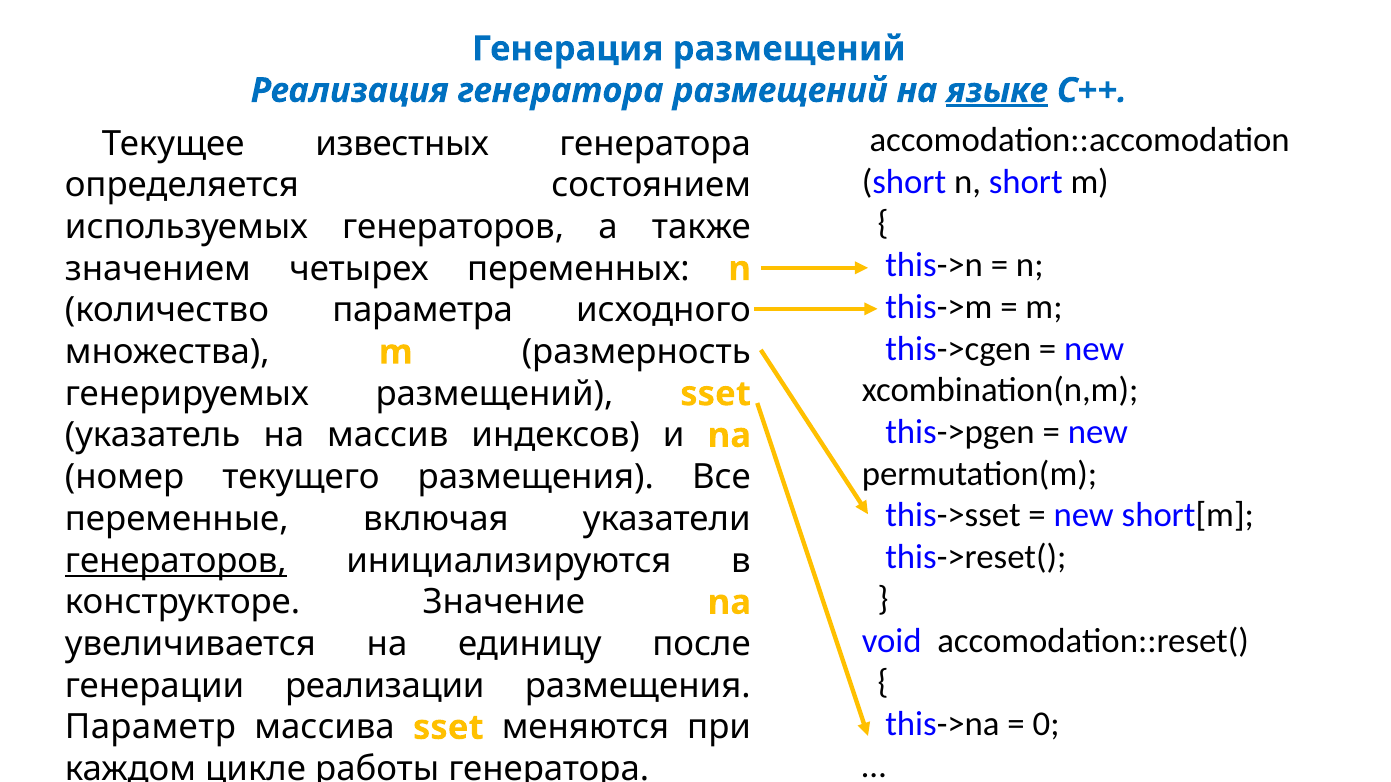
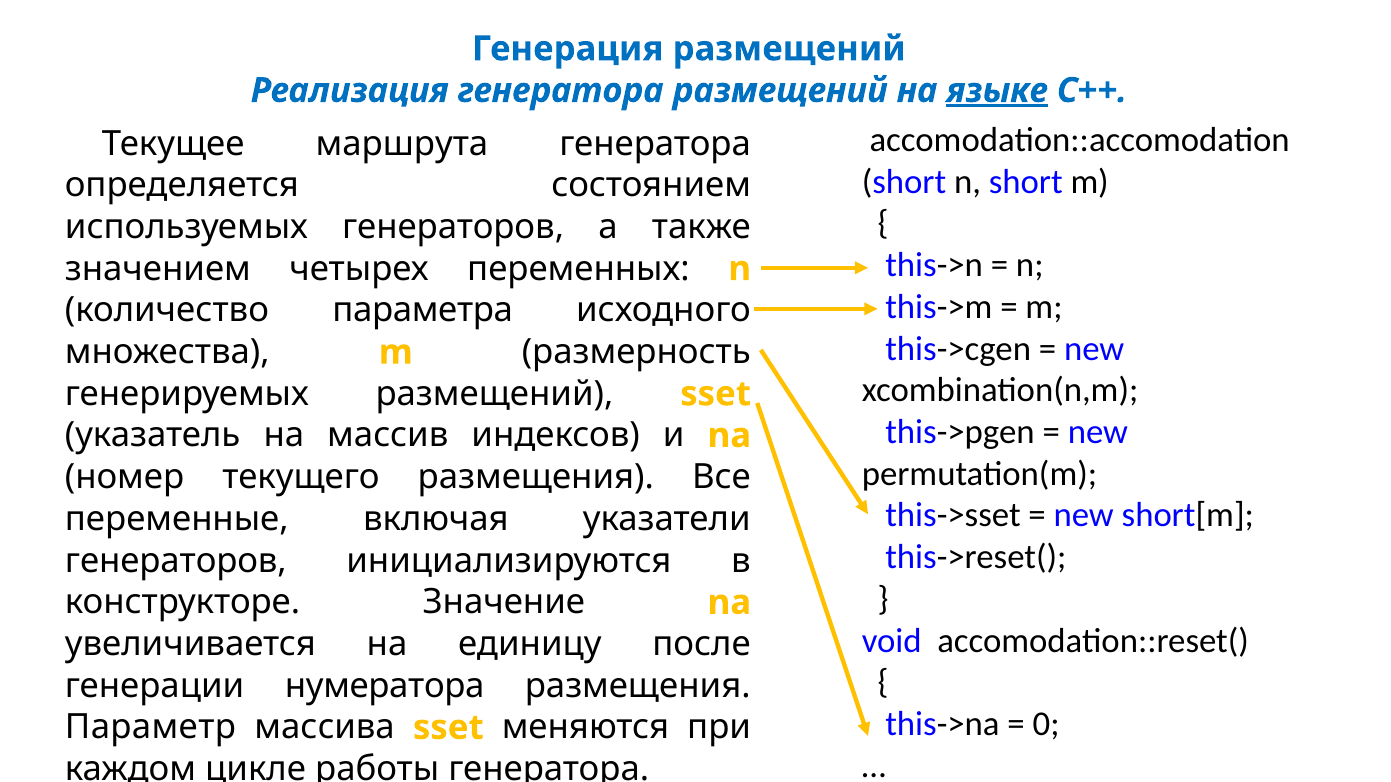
известных: известных -> маршрута (402, 144)
генераторов underline: present -> none (176, 561)
реализации: реализации -> нумератора (385, 686)
